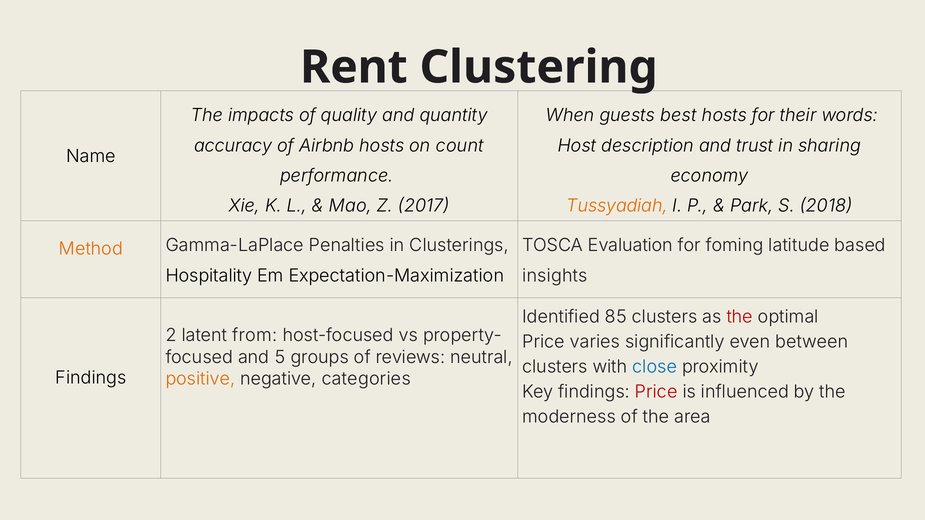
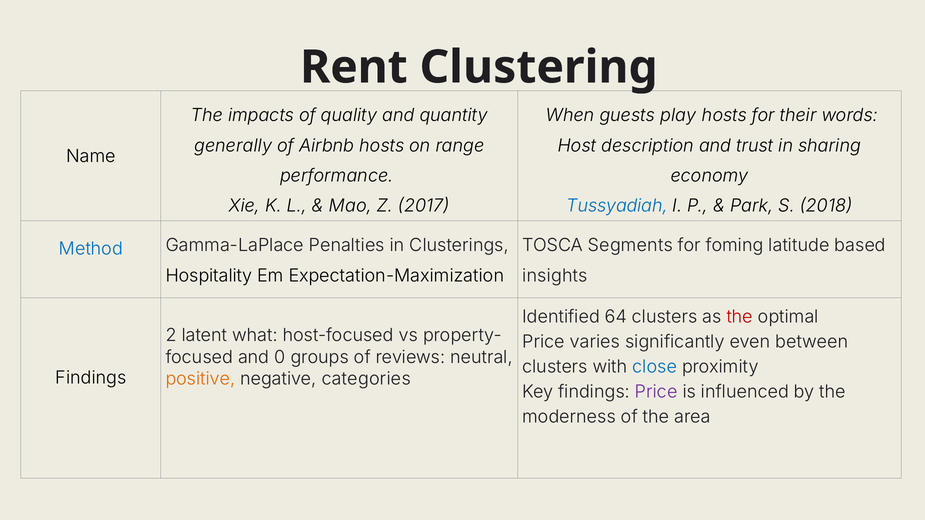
best: best -> play (678, 115)
accuracy: accuracy -> generally (233, 146)
count: count -> range (460, 146)
Tussyadiah colour: orange -> blue (617, 206)
Evaluation: Evaluation -> Segments (630, 246)
Method colour: orange -> blue (91, 249)
85: 85 -> 64 (616, 317)
from: from -> what (255, 336)
5: 5 -> 0 (280, 357)
Price colour: red -> purple (656, 392)
